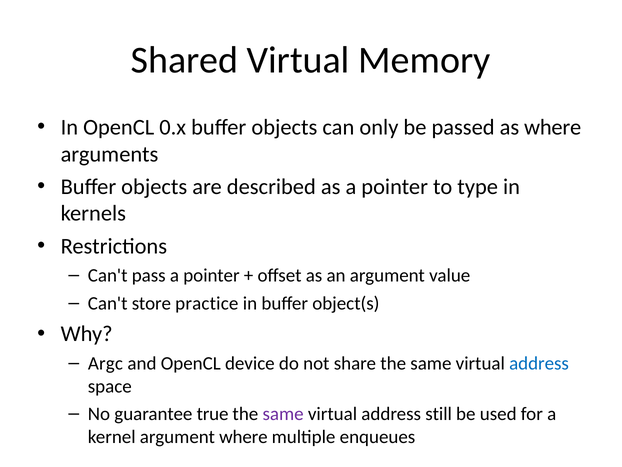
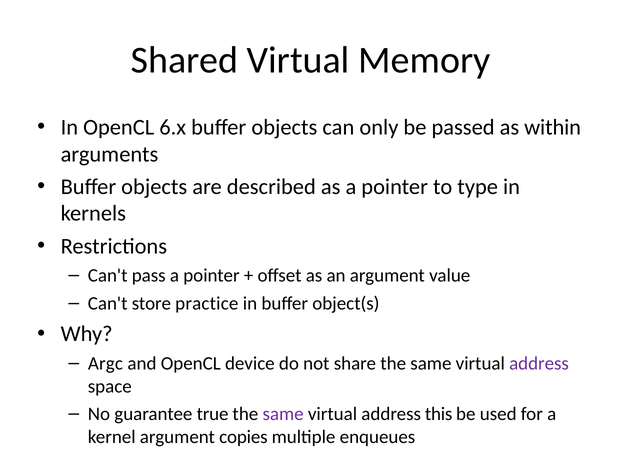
0.x: 0.x -> 6.x (173, 127)
as where: where -> within (553, 127)
address colour: blue -> purple (539, 363)
still: still -> this (439, 414)
argument where: where -> copies (243, 436)
